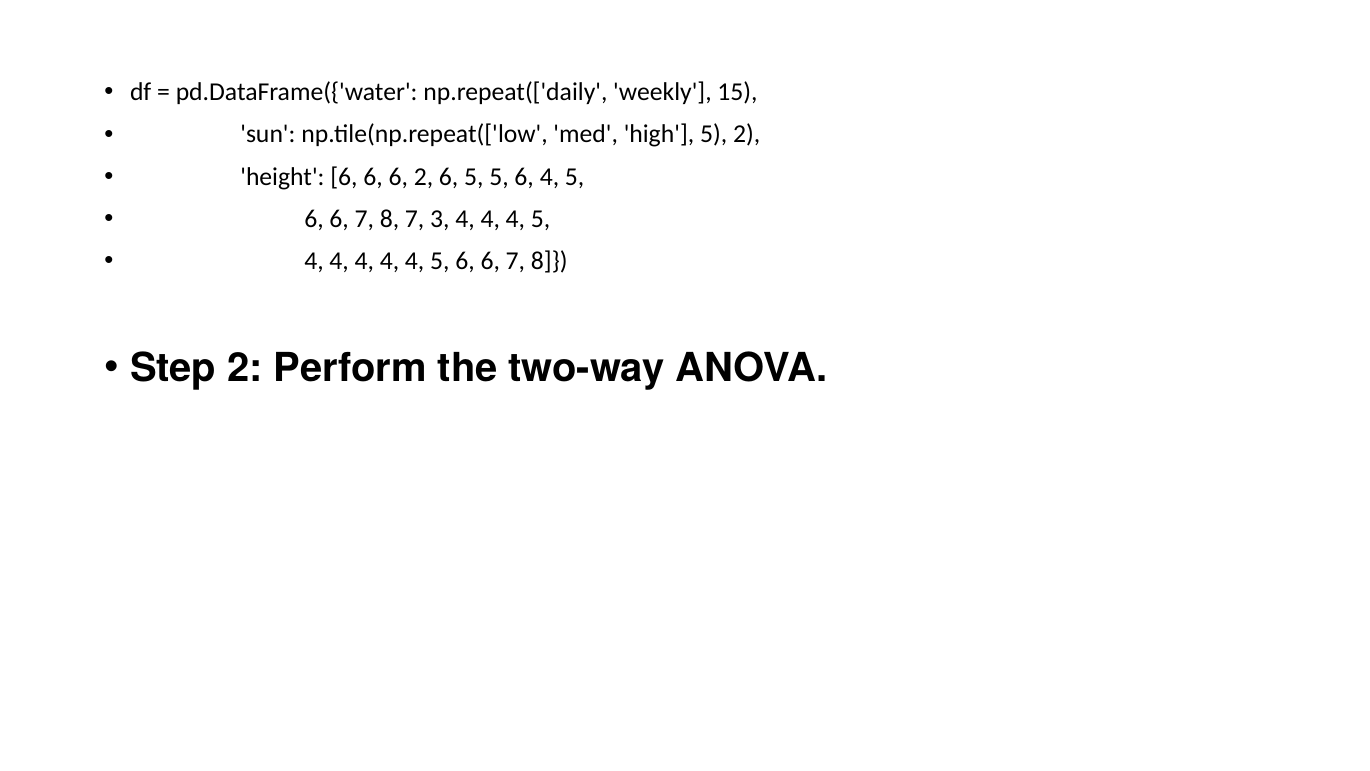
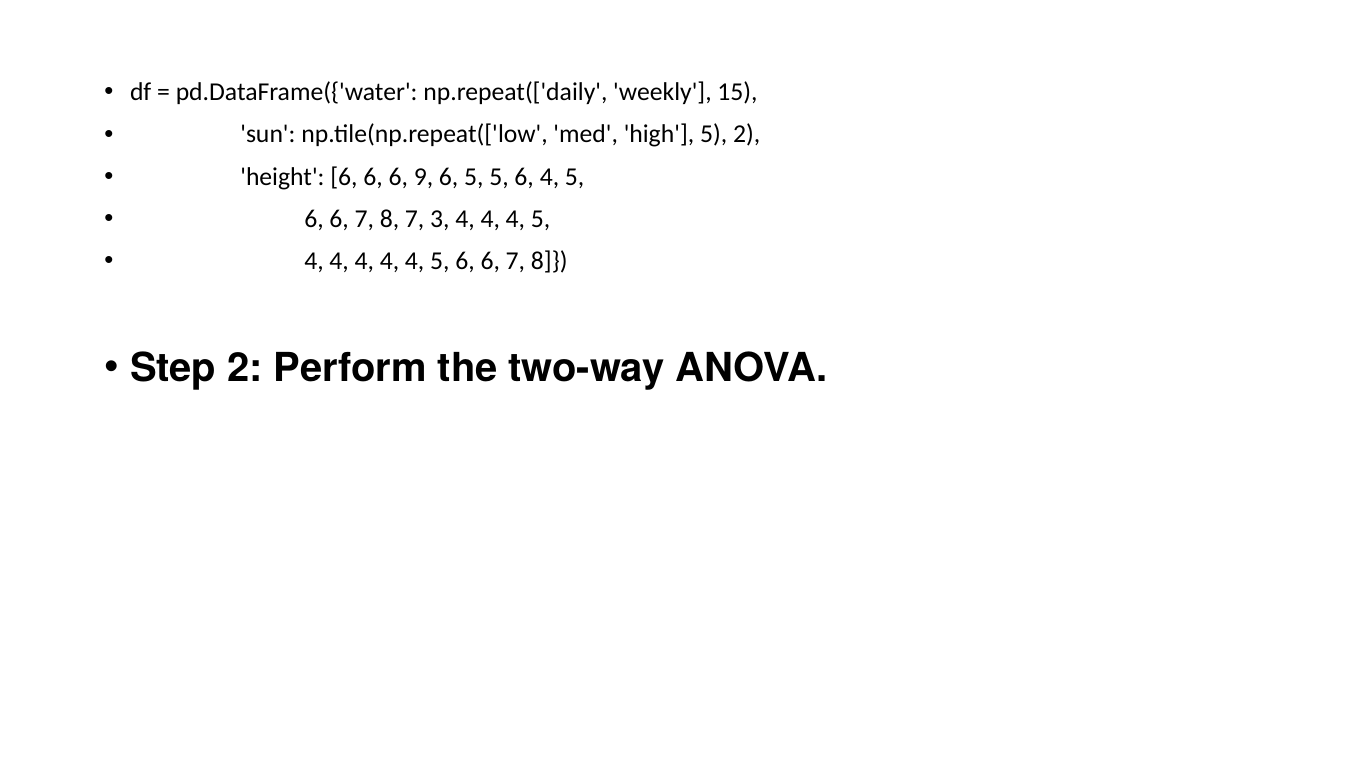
6 2: 2 -> 9 (423, 176)
